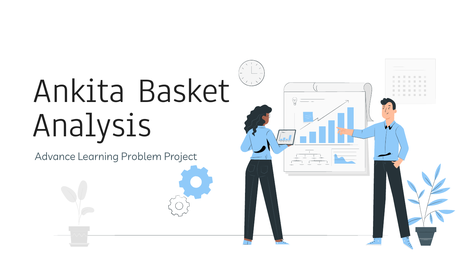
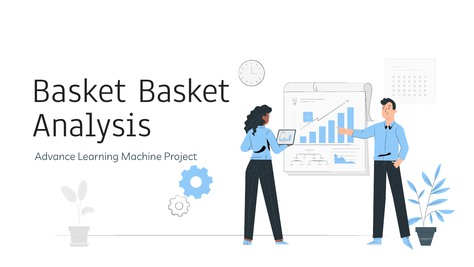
Ankita: Ankita -> Basket (79, 90)
Problem: Problem -> Machine (141, 156)
